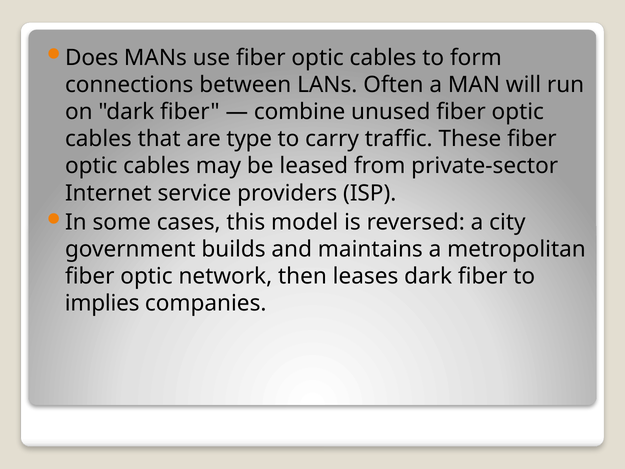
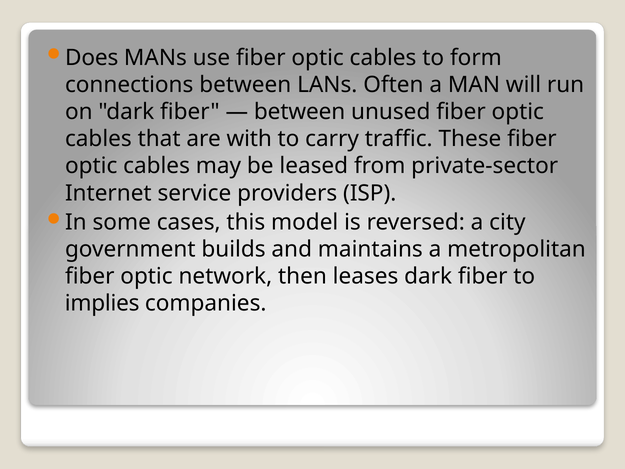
combine: combine -> between (300, 112)
type: type -> with (249, 139)
